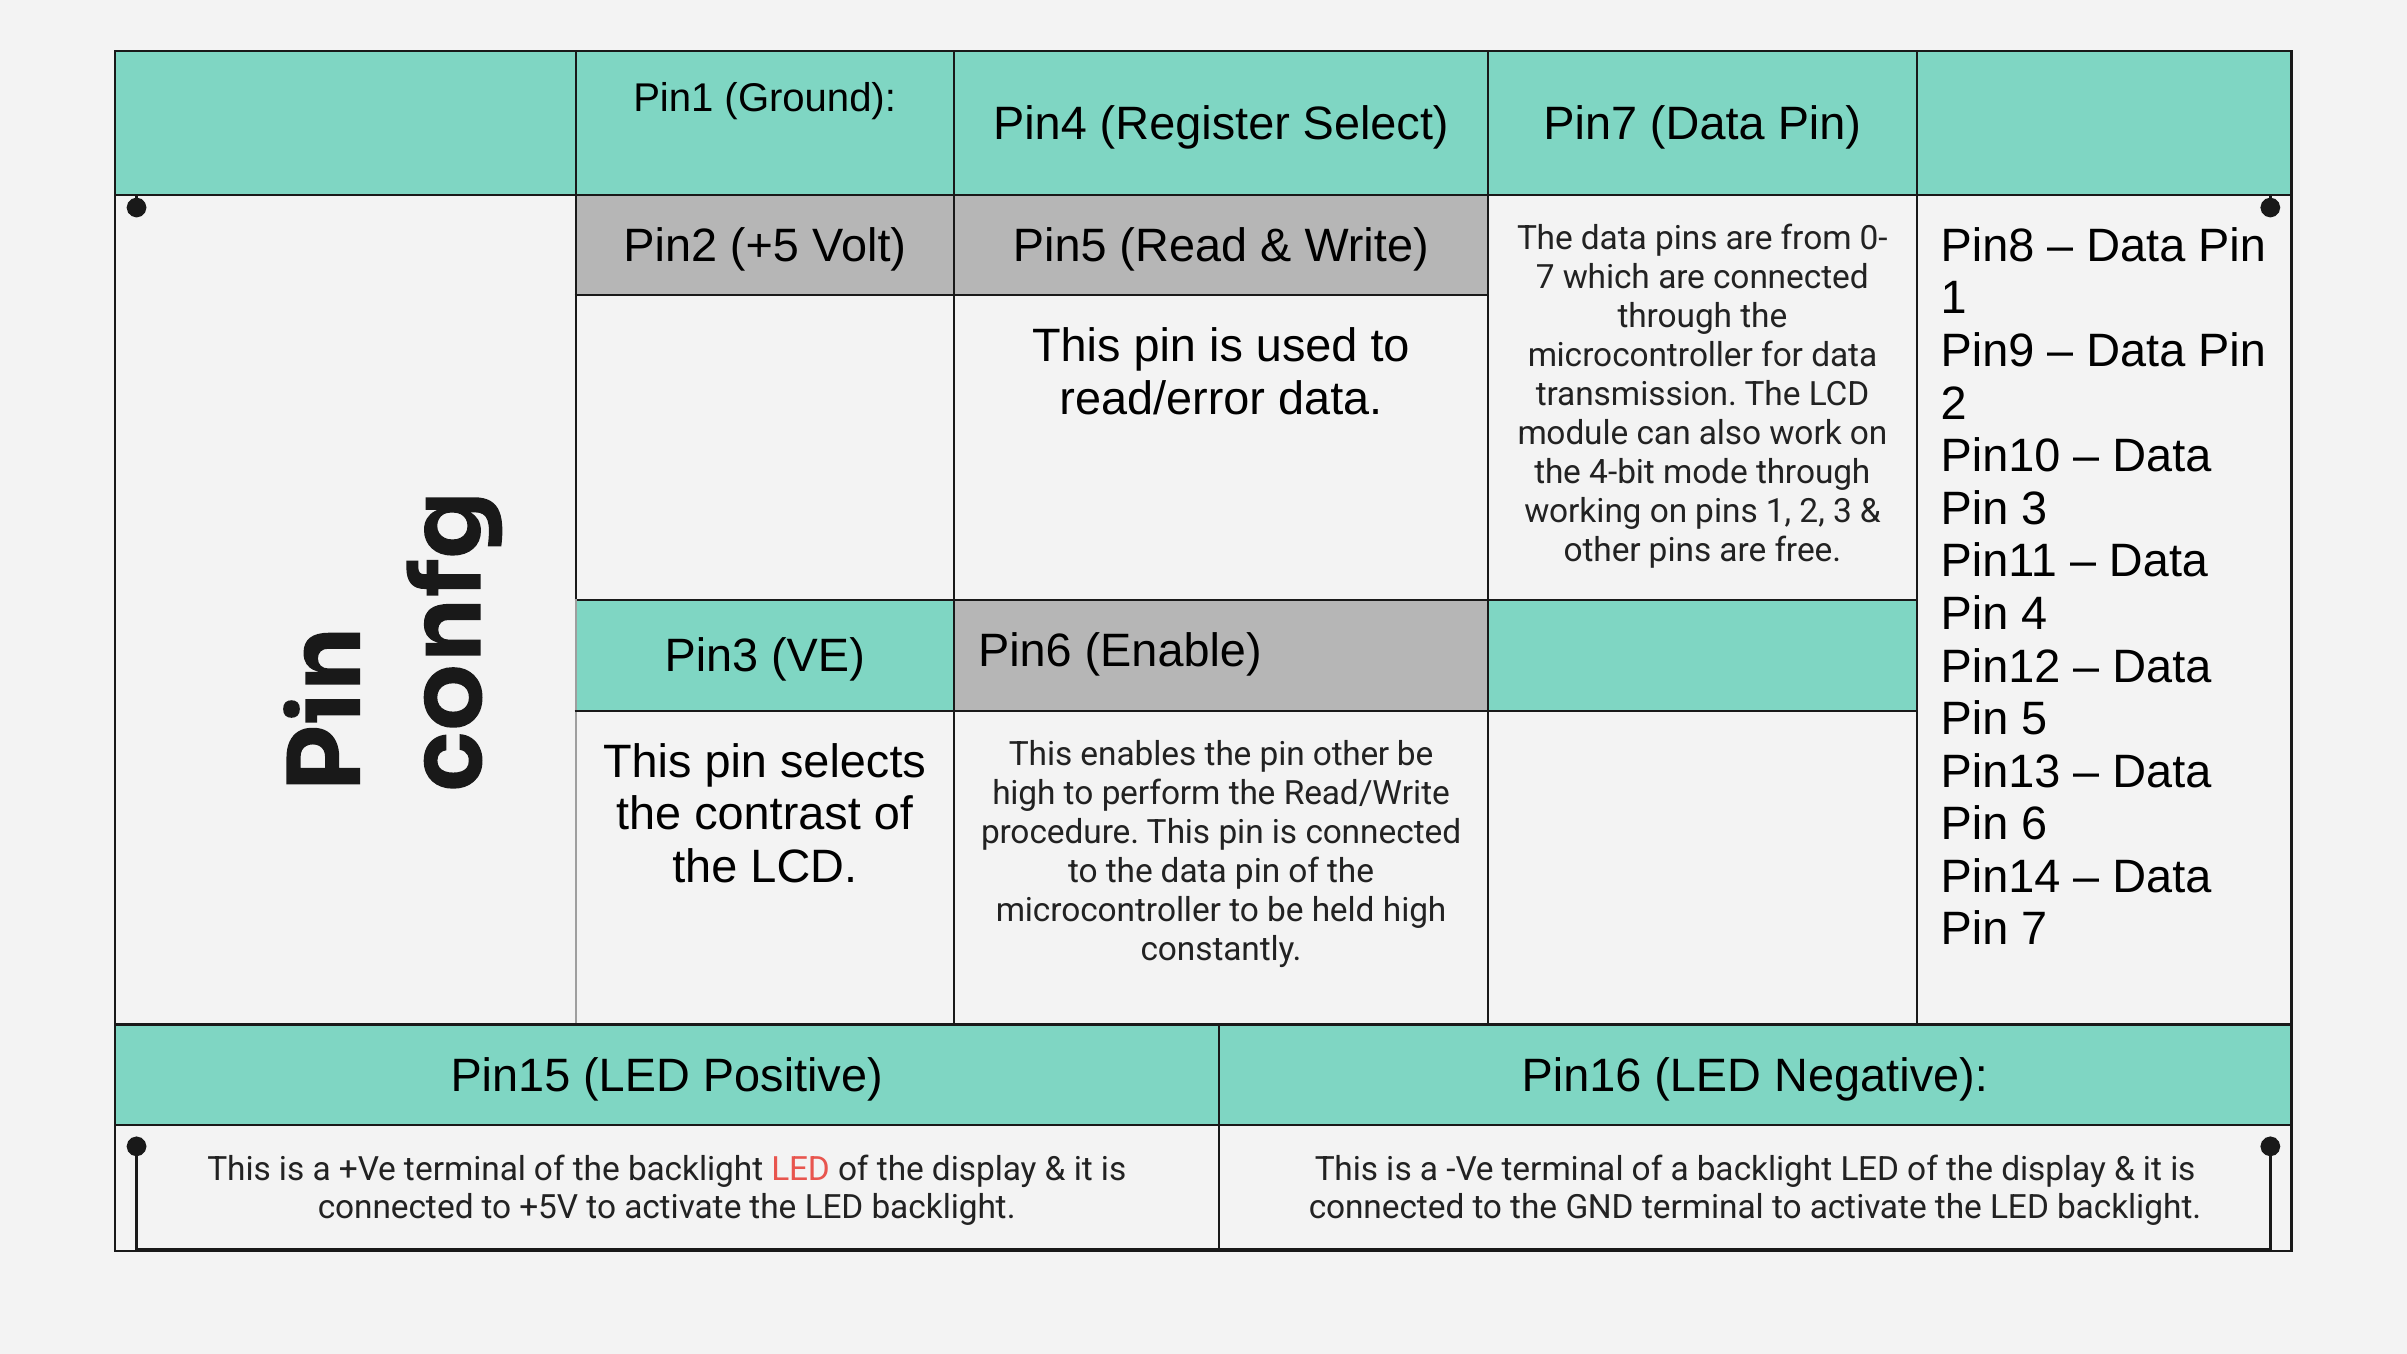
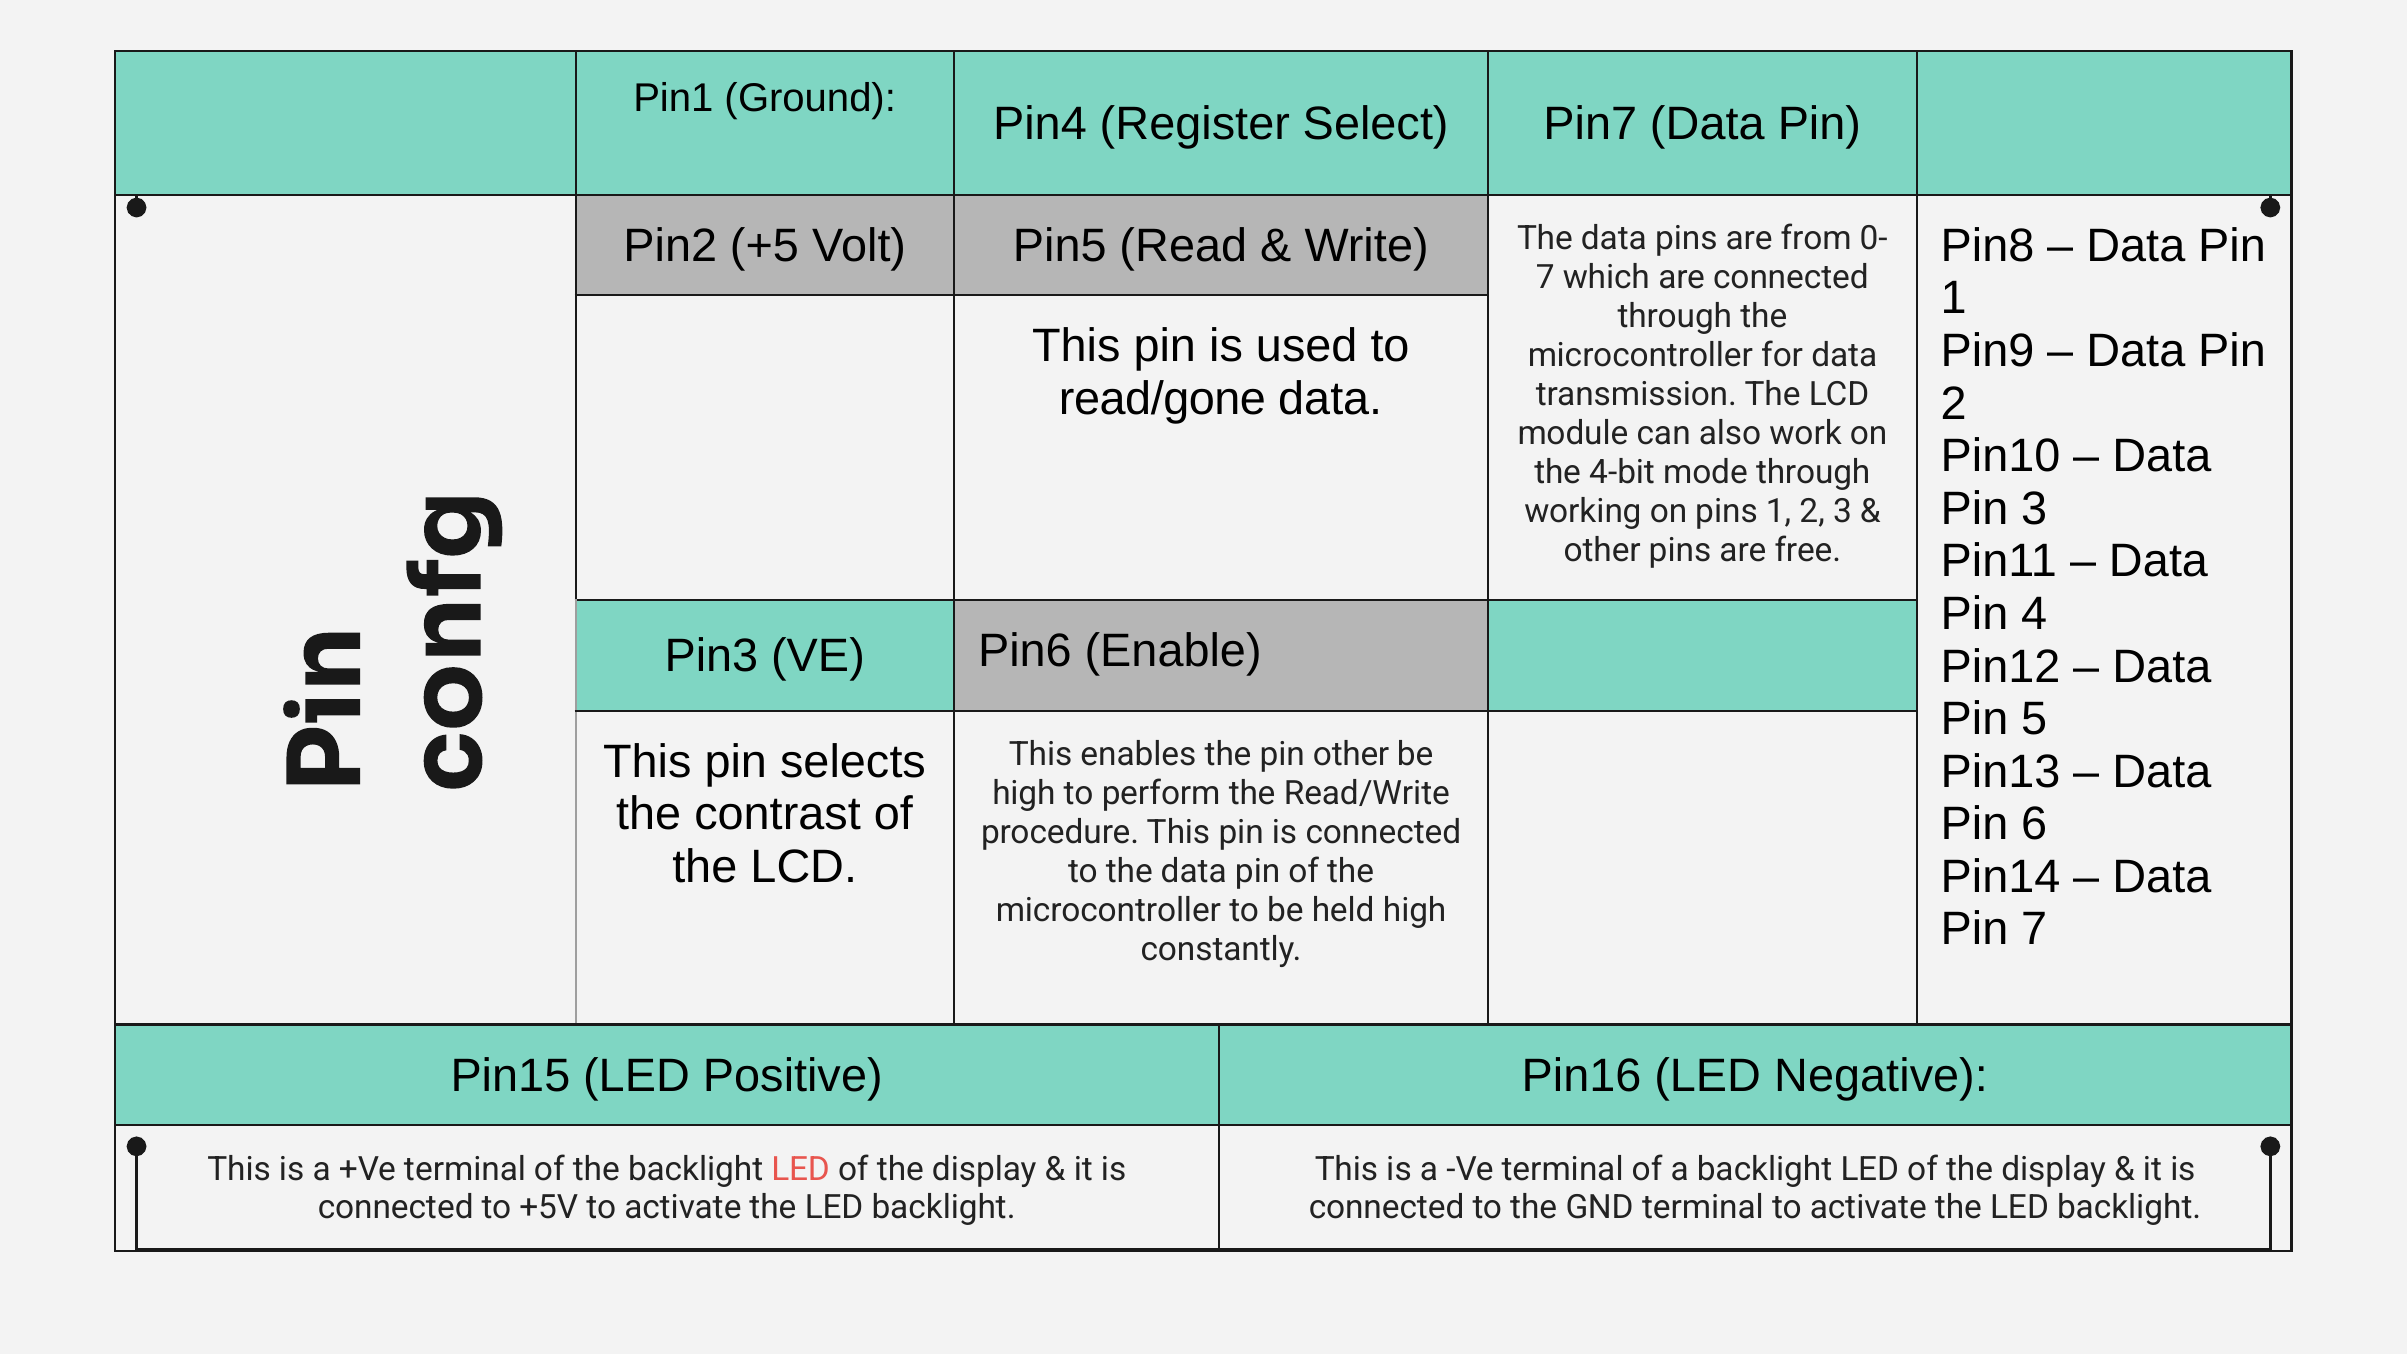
read/error: read/error -> read/gone (1162, 399)
